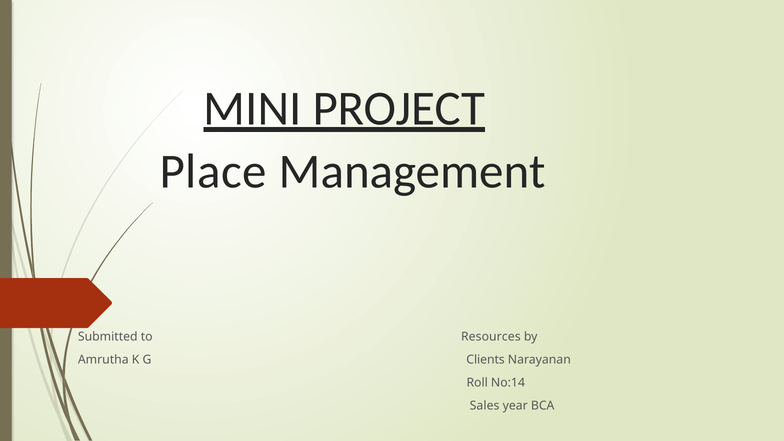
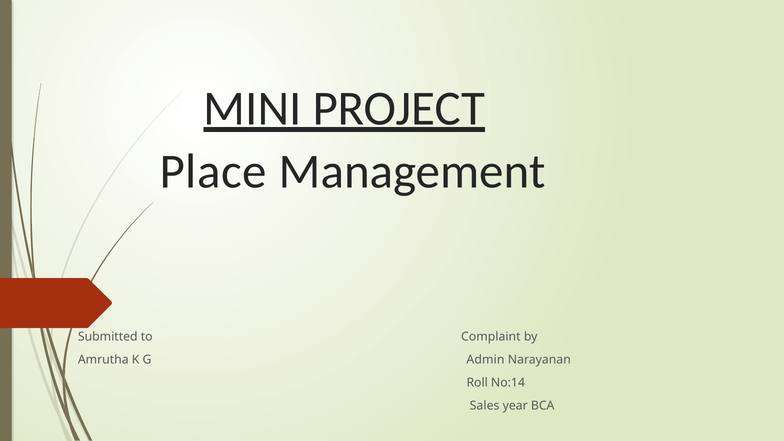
Resources: Resources -> Complaint (491, 337)
Clients: Clients -> Admin (485, 360)
